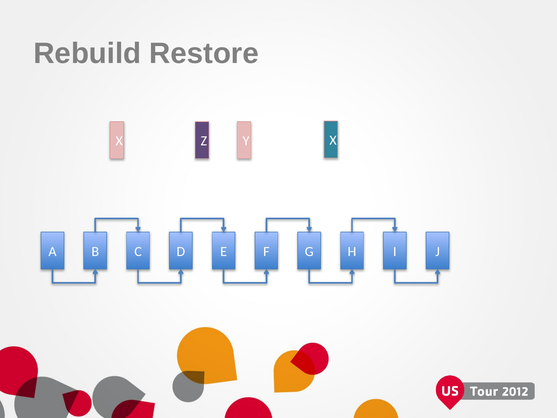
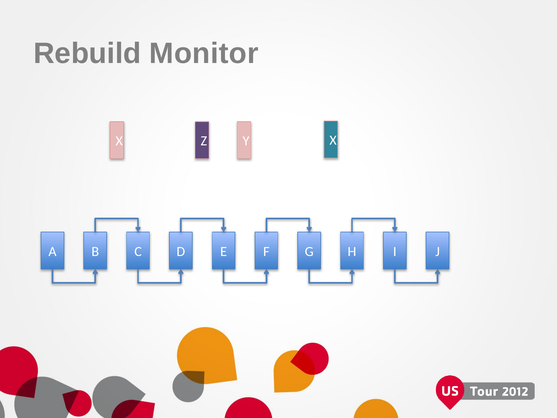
Restore: Restore -> Monitor (204, 54)
